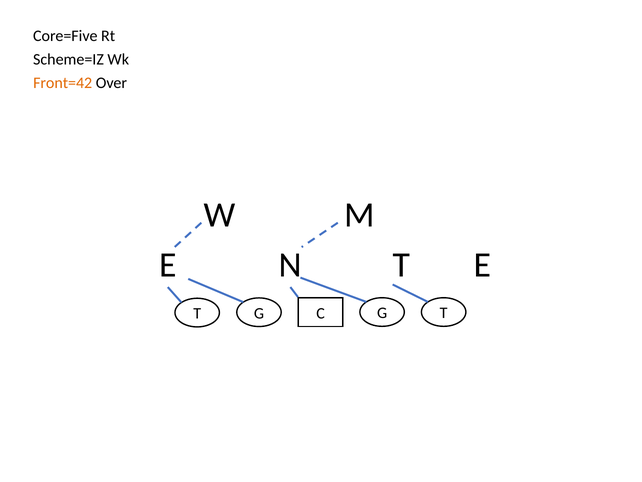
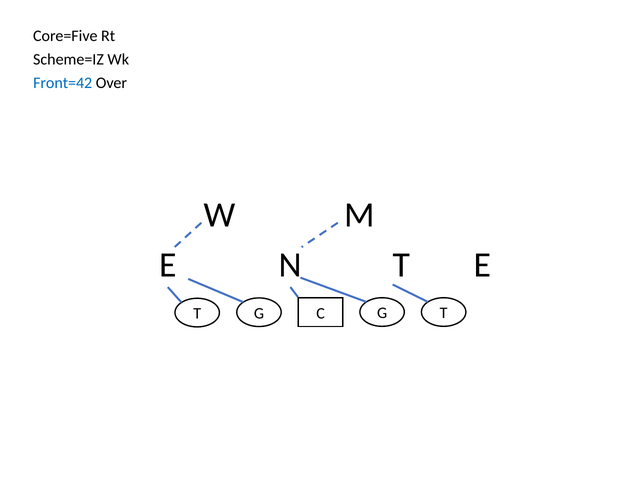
Front=42 colour: orange -> blue (63, 83)
